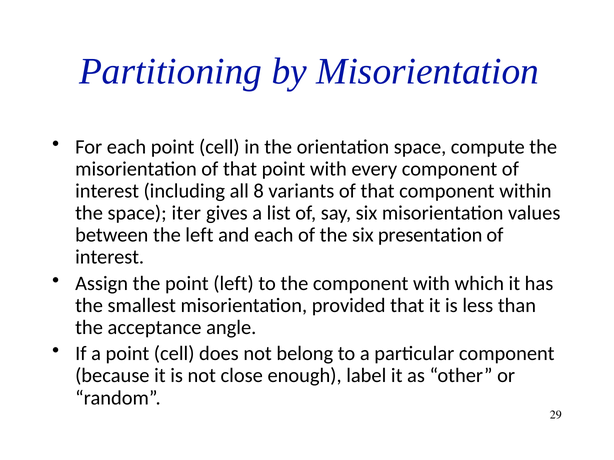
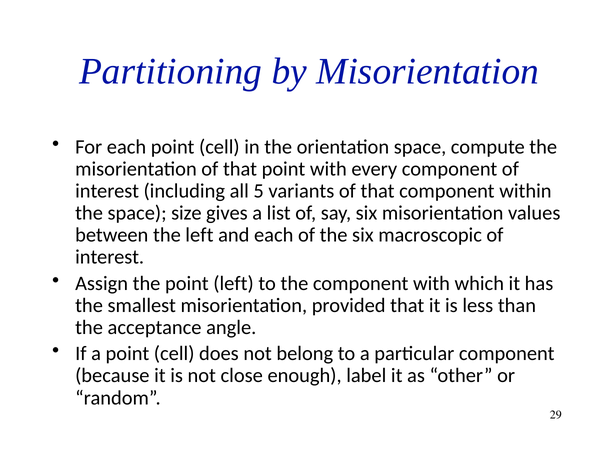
8: 8 -> 5 (259, 191)
iter: iter -> size (186, 213)
presentation: presentation -> macroscopic (430, 235)
